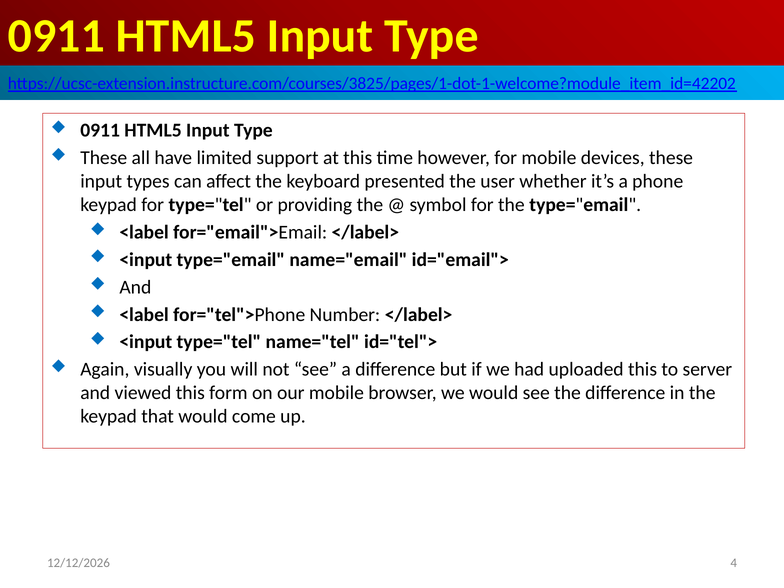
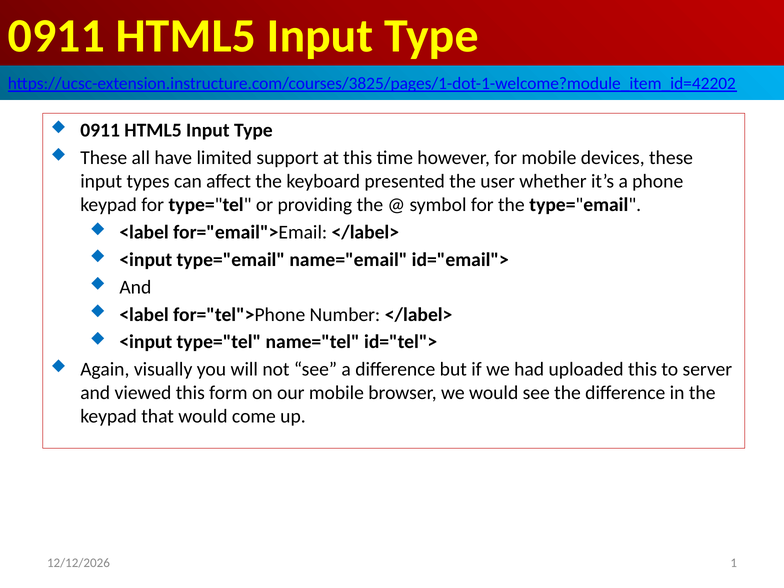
4: 4 -> 1 (734, 563)
